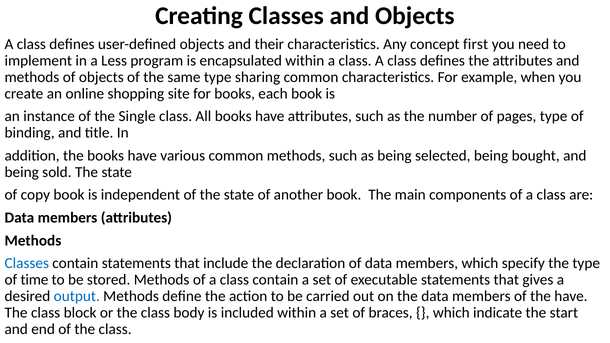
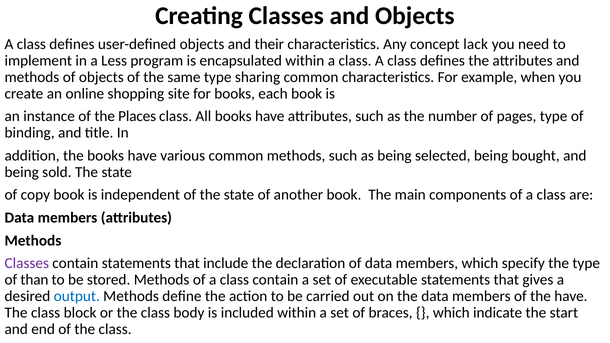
first: first -> lack (476, 44)
Single: Single -> Places (137, 116)
Classes colour: blue -> purple (27, 263)
time: time -> than (34, 280)
